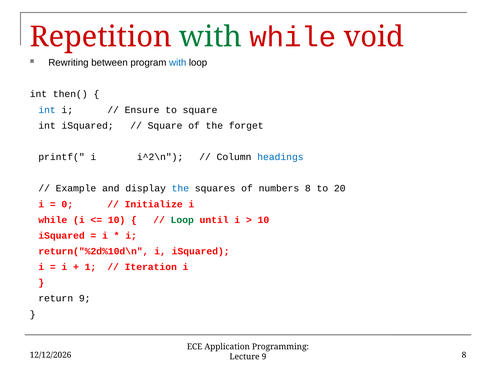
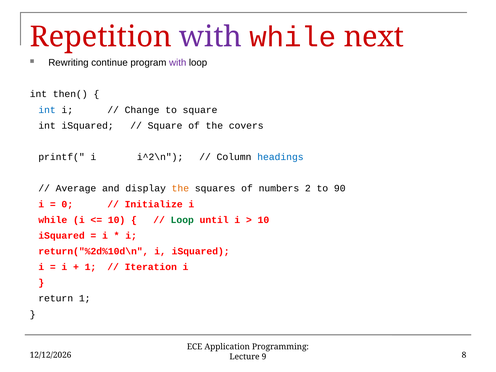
with colour: green -> purple (211, 37)
void: void -> next (374, 37)
between: between -> continue (110, 63)
with colour: blue -> purple (178, 63)
Ensure: Ensure -> Change (142, 110)
forget: forget -> covers (246, 126)
Example: Example -> Average (76, 188)
the colour: blue -> orange (180, 188)
numbers 8: 8 -> 2 (308, 188)
20: 20 -> 90 (340, 188)
return 9: 9 -> 1 (85, 298)
